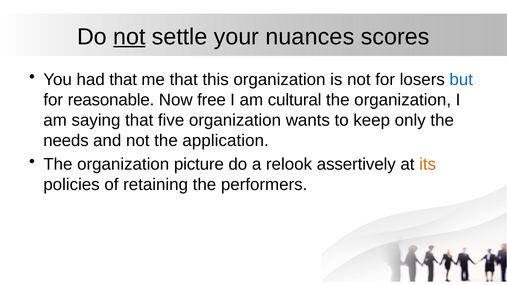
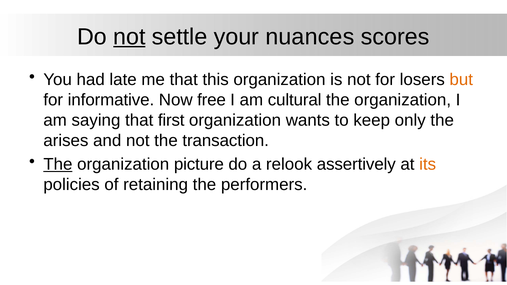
had that: that -> late (123, 80)
but colour: blue -> orange (461, 80)
reasonable: reasonable -> informative (111, 100)
five: five -> first (171, 120)
needs: needs -> arises (66, 141)
application: application -> transaction (226, 141)
The underline: none -> present (58, 164)
